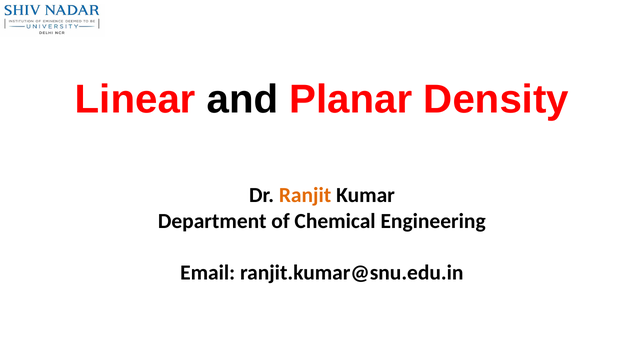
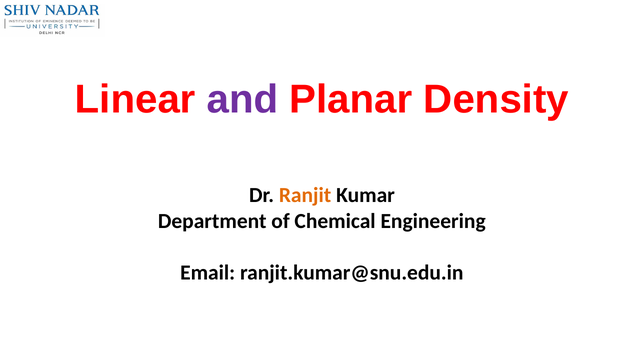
and colour: black -> purple (242, 99)
